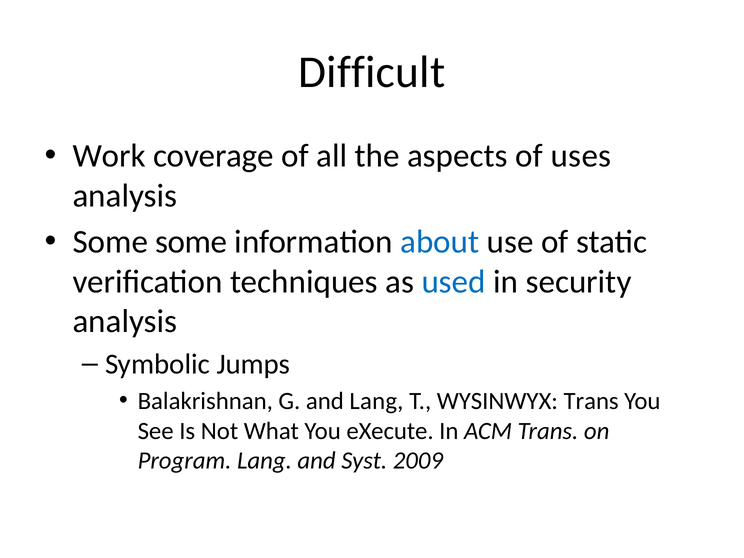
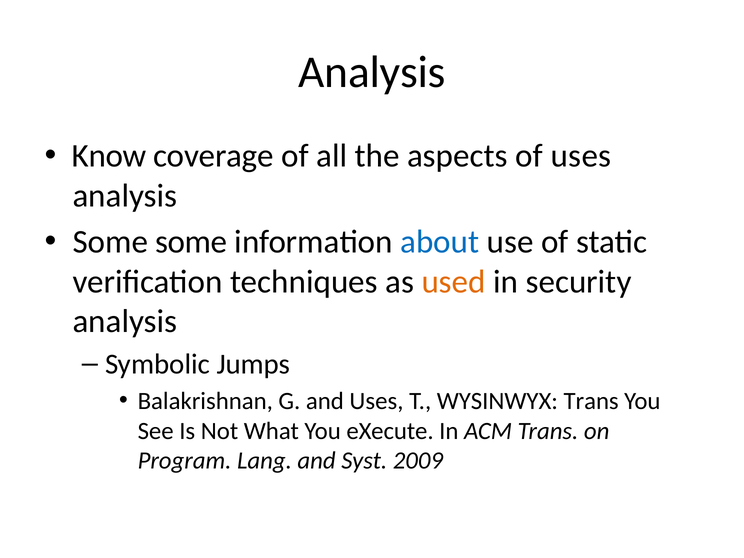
Difficult: Difficult -> Analysis (372, 72)
Work: Work -> Know (109, 156)
used colour: blue -> orange (454, 282)
and Lang: Lang -> Uses (377, 401)
